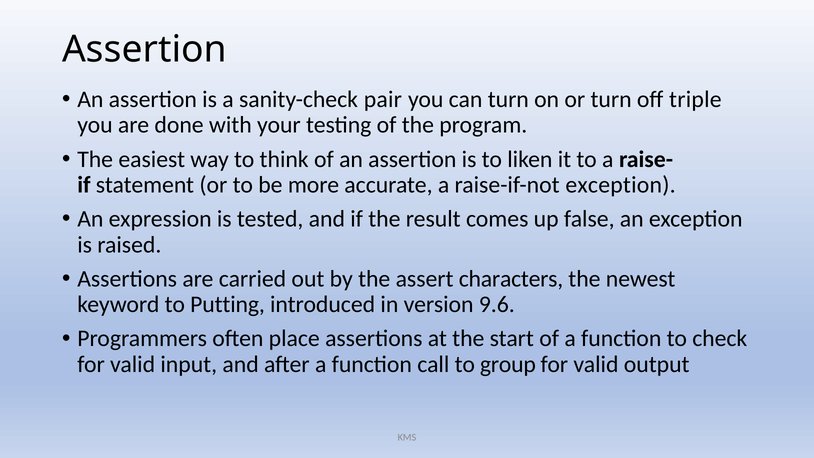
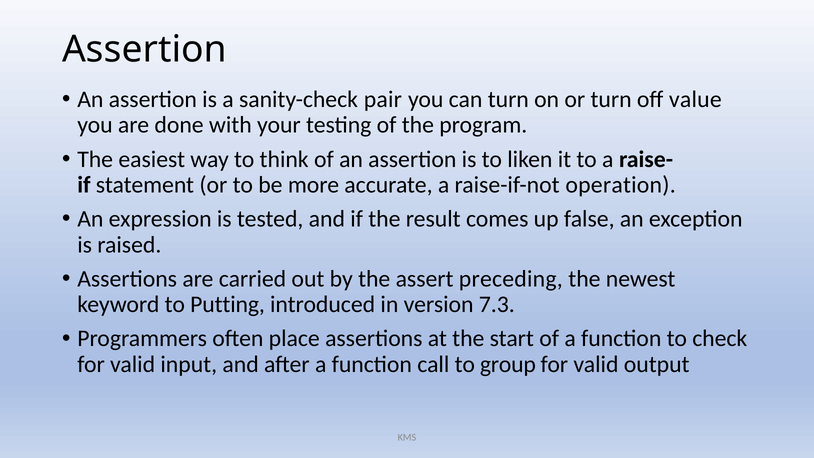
triple: triple -> value (695, 99)
raise-if-not exception: exception -> operation (621, 185)
characters: characters -> preceding (511, 279)
9.6: 9.6 -> 7.3 (497, 304)
